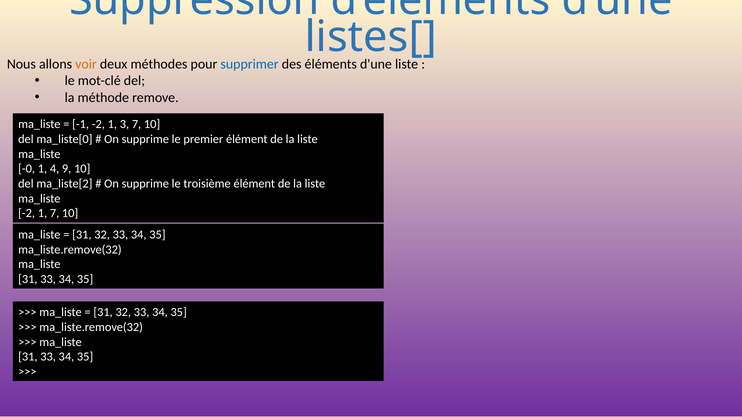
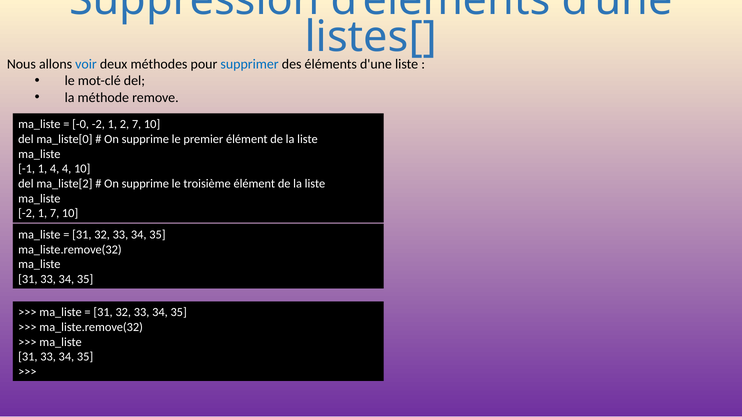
voir colour: orange -> blue (86, 64)
-1: -1 -> -0 (81, 124)
3: 3 -> 2 (124, 124)
-0: -0 -> -1 (27, 169)
4 9: 9 -> 4 (67, 169)
